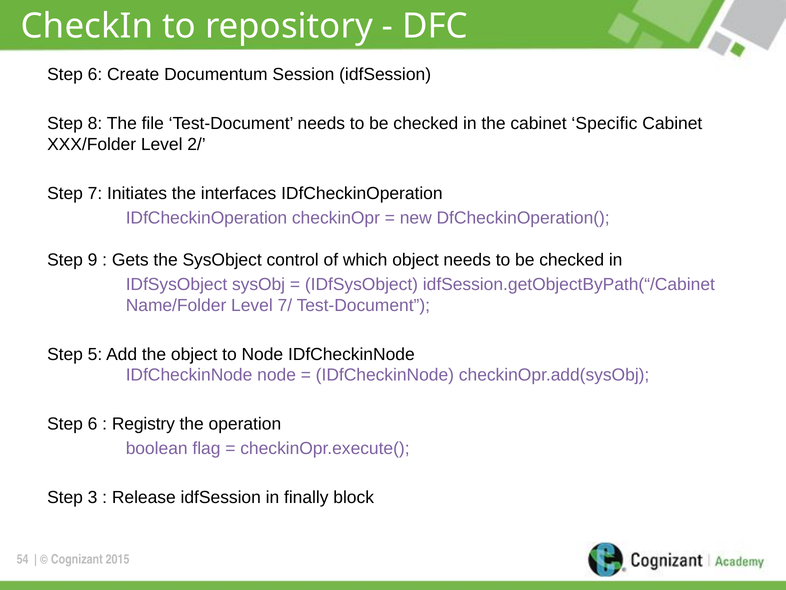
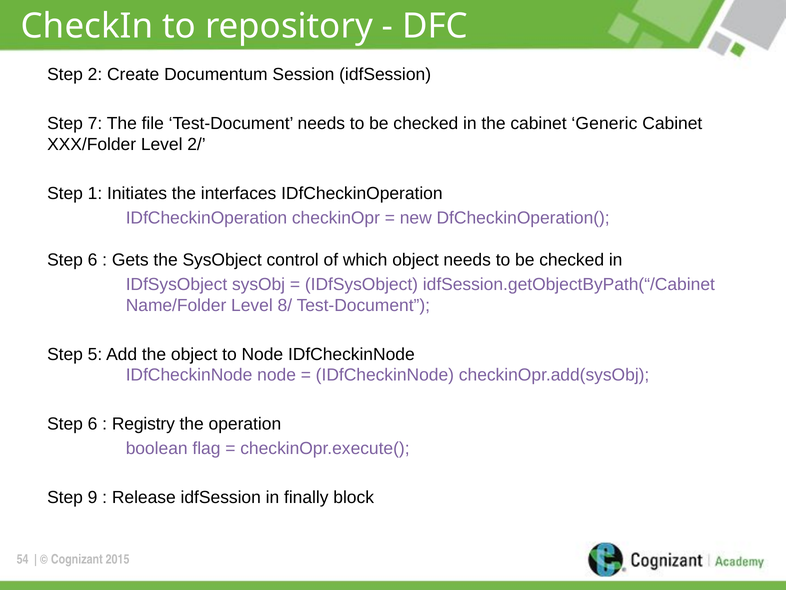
6: 6 -> 2 (95, 75)
8: 8 -> 7 (95, 123)
Specific: Specific -> Generic (604, 123)
7: 7 -> 1 (95, 193)
9: 9 -> 6 (93, 260)
7/: 7/ -> 8/ (285, 305)
3: 3 -> 9 (93, 497)
